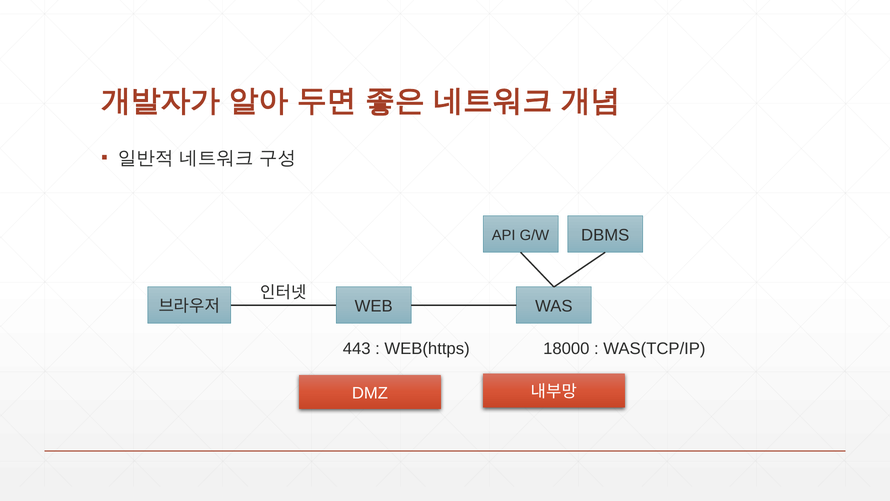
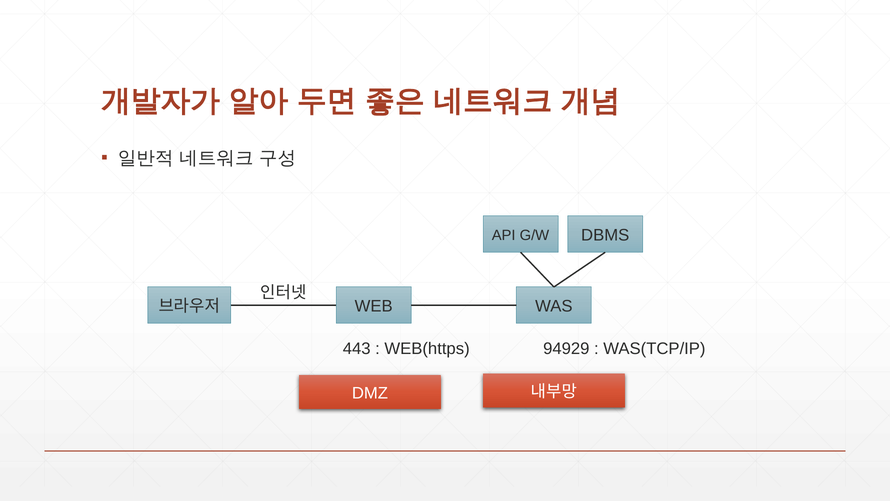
18000: 18000 -> 94929 (566, 349)
